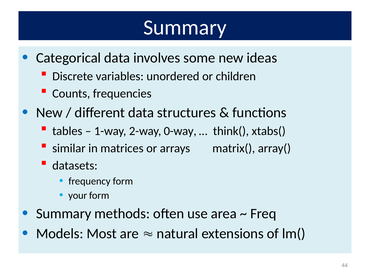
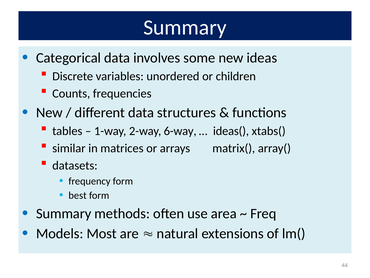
0-way: 0-way -> 6-way (180, 131)
think(: think( -> ideas( (231, 131)
your: your -> best (78, 195)
